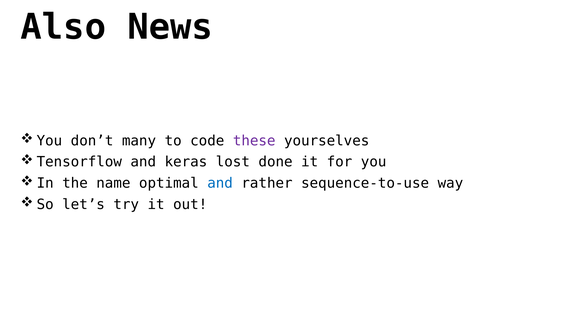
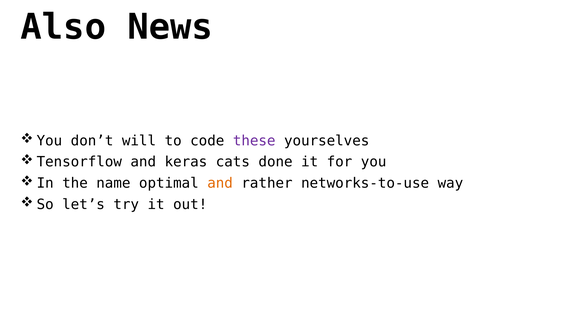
many: many -> will (139, 141)
lost: lost -> cats (233, 162)
and colour: blue -> orange (220, 183)
sequence-to-use: sequence-to-use -> networks-to-use (365, 183)
